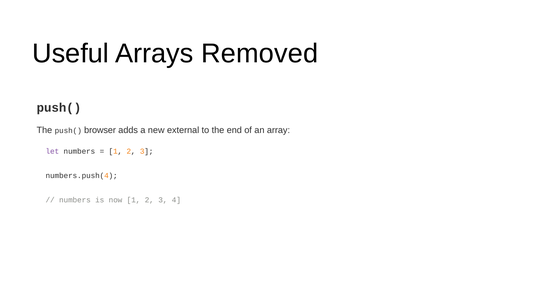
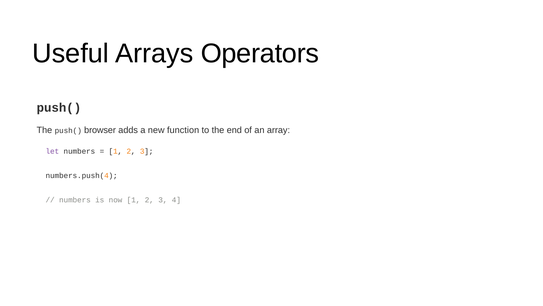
Removed: Removed -> Operators (260, 54)
external: external -> function (183, 130)
